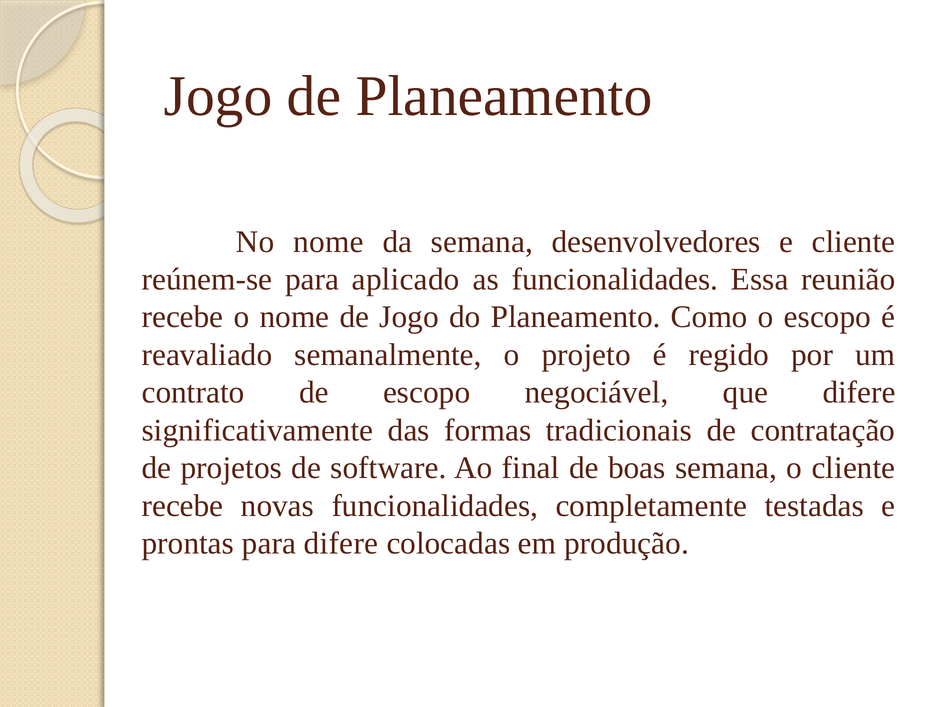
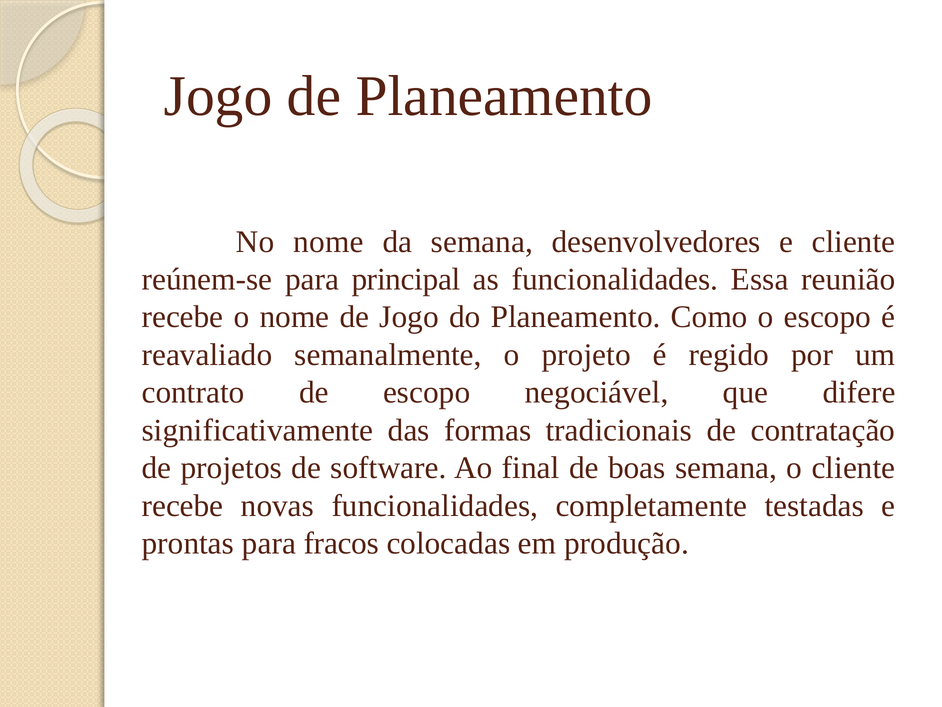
aplicado: aplicado -> principal (406, 279)
para difere: difere -> fracos (341, 543)
